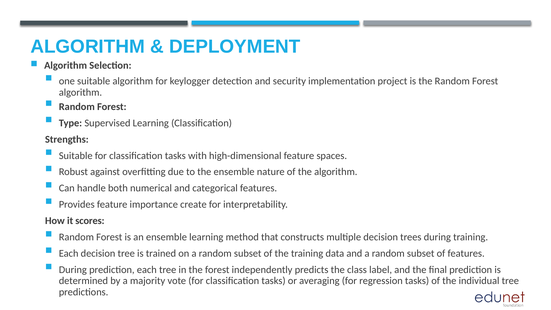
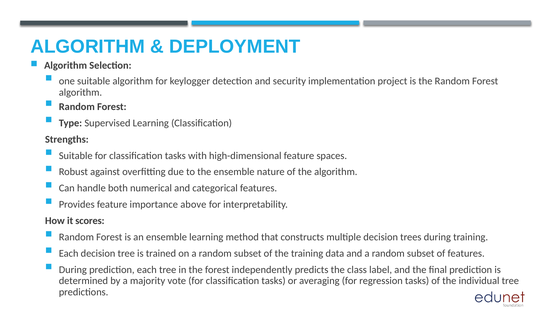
create: create -> above (193, 204)
